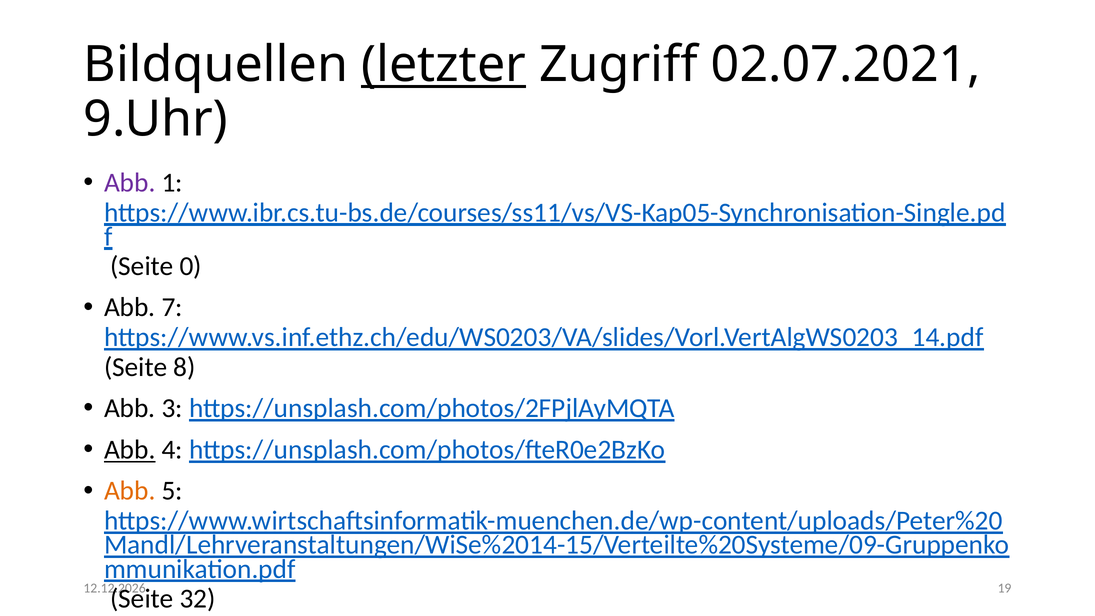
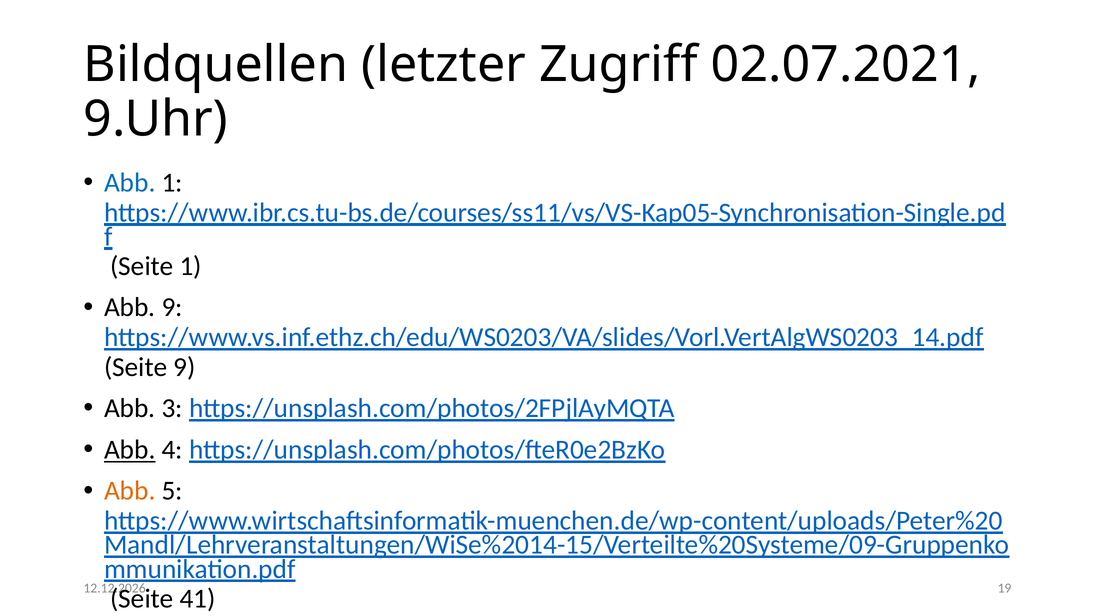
letzter underline: present -> none (444, 65)
Abb colour: purple -> blue (130, 183)
Seite 0: 0 -> 1 (191, 266)
Abb 7: 7 -> 9 (172, 307)
Seite 8: 8 -> 9 (184, 367)
32: 32 -> 41 (198, 599)
